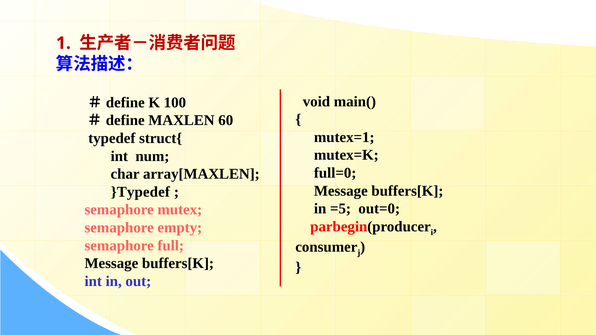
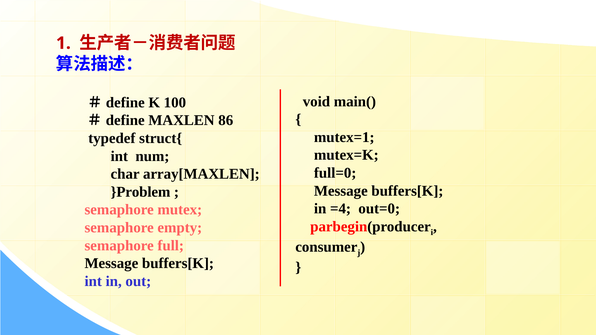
60: 60 -> 86 (226, 120)
}Typedef: }Typedef -> }Problem (140, 192)
=5: =5 -> =4 (340, 209)
